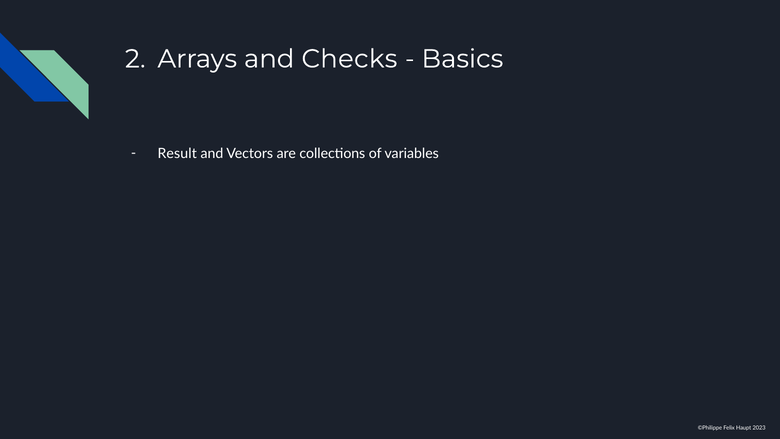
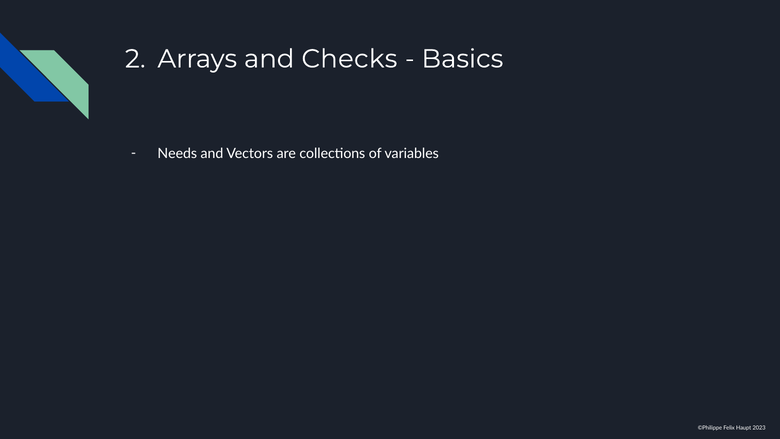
Result: Result -> Needs (177, 153)
